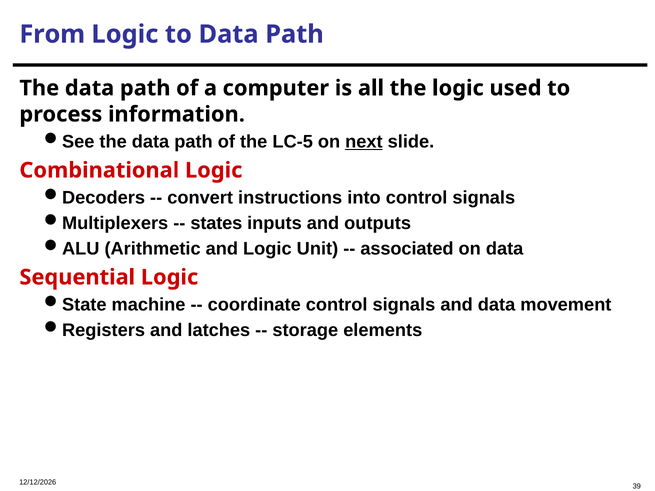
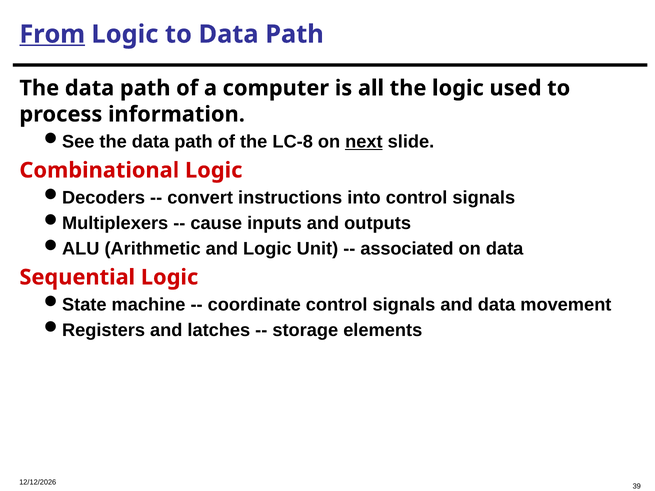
From underline: none -> present (52, 34)
LC-5: LC-5 -> LC-8 (293, 142)
states: states -> cause (216, 223)
